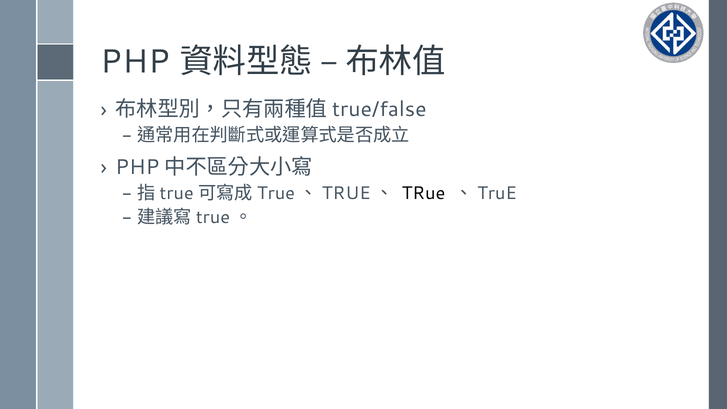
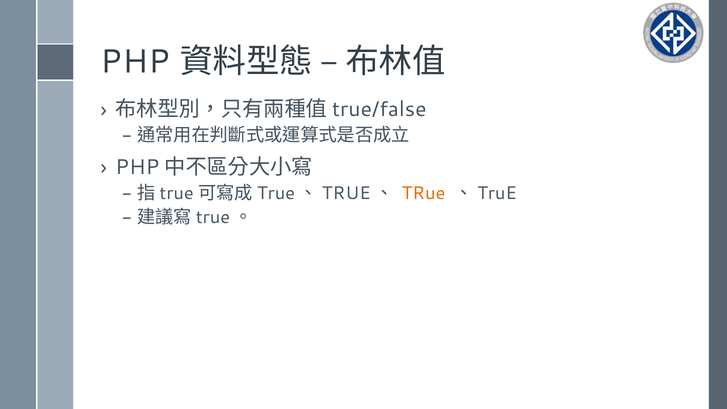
TRue colour: black -> orange (423, 193)
